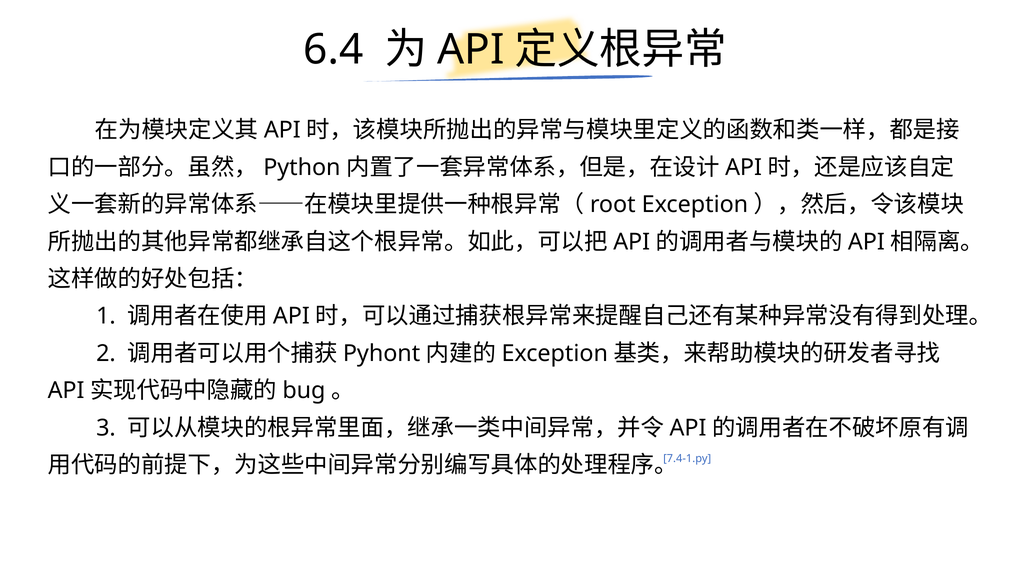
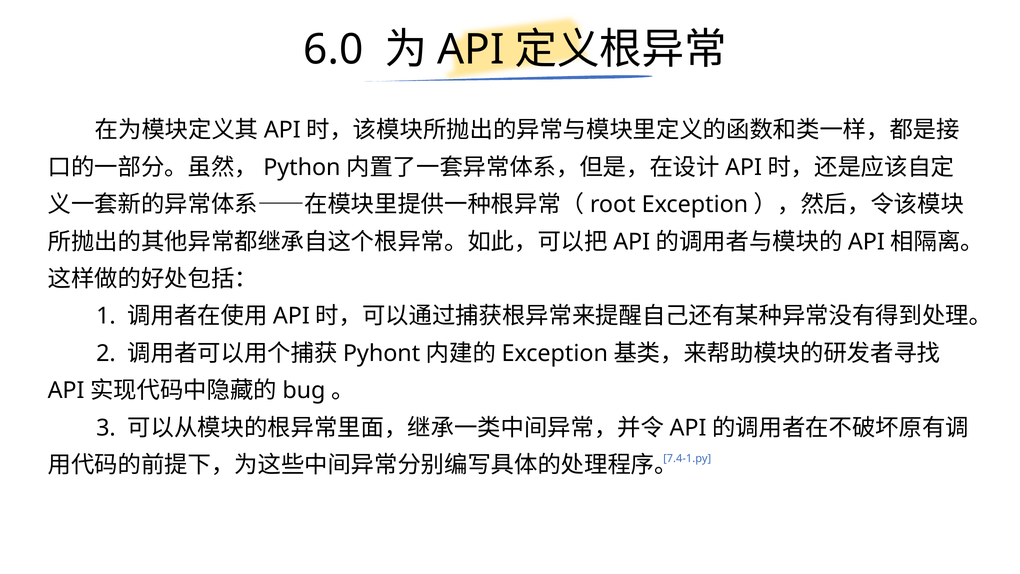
6.4: 6.4 -> 6.0 (333, 50)
